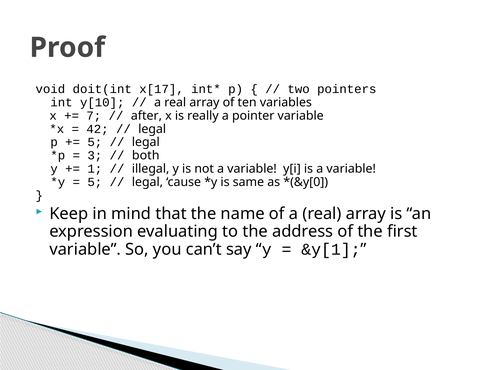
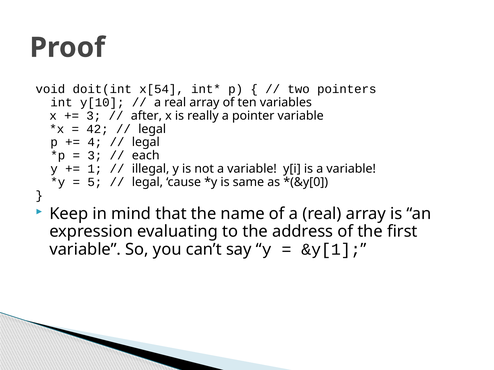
x[17: x[17 -> x[54 (162, 89)
7: 7 -> 3 (94, 116)
5: 5 -> 4 (95, 142)
both: both -> each (146, 156)
